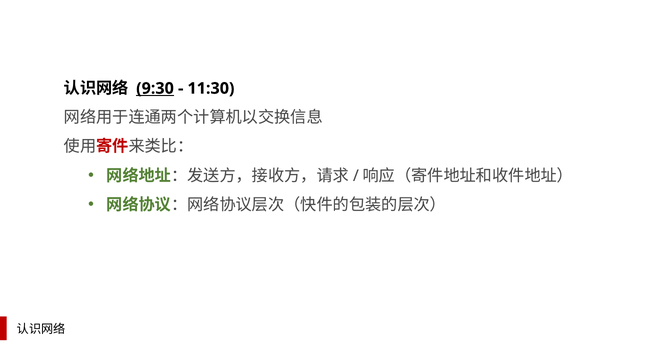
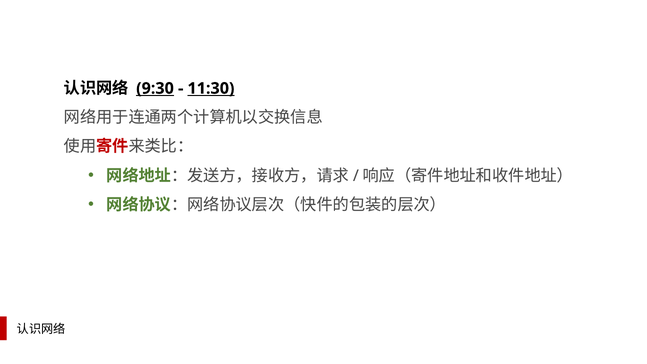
11:30 underline: none -> present (211, 88)
